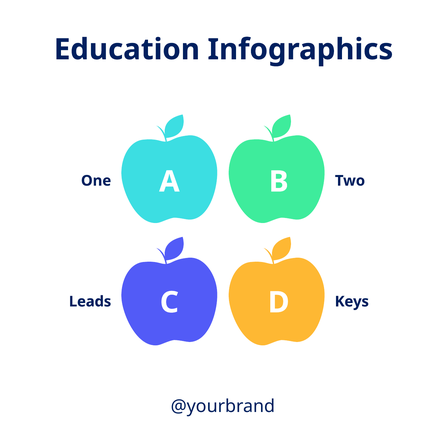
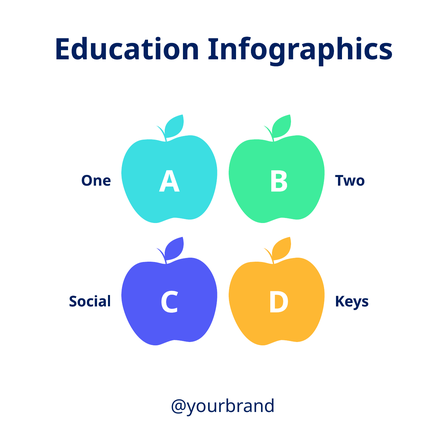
Leads: Leads -> Social (90, 302)
